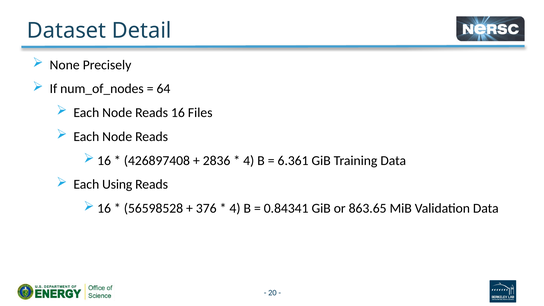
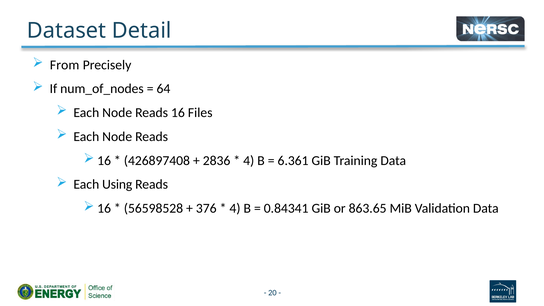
None: None -> From (65, 65)
